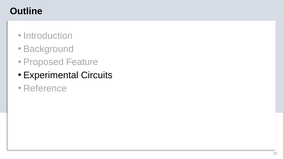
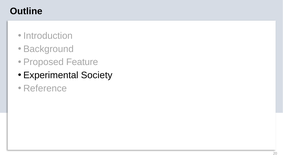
Circuits: Circuits -> Society (97, 75)
